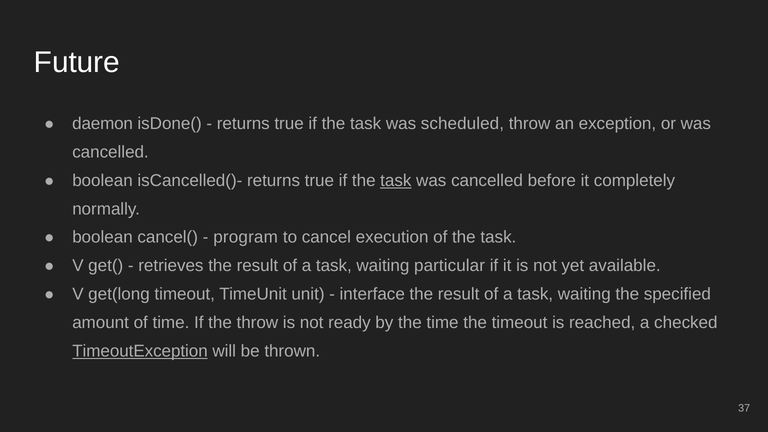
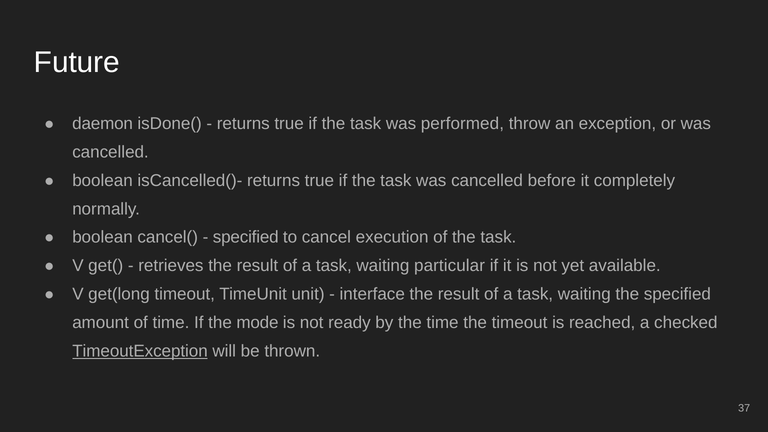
scheduled: scheduled -> performed (462, 124)
task underline: present -> none (396, 181)
program: program -> specified (246, 237)
the throw: throw -> mode (257, 323)
